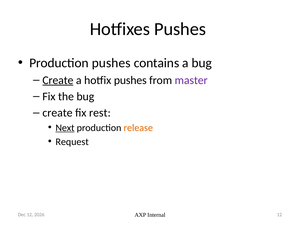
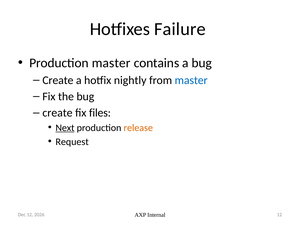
Hotfixes Pushes: Pushes -> Failure (180, 29)
Production pushes: pushes -> master (111, 63)
Create underline: present -> none (58, 80)
hotfix pushes: pushes -> nightly (130, 80)
master colour: purple -> blue (191, 80)
rest: rest -> files (100, 113)
